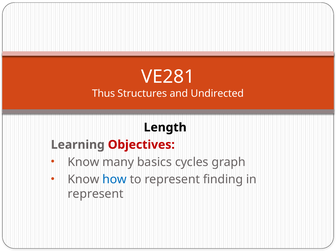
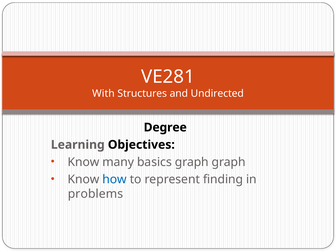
Thus: Thus -> With (103, 93)
Length: Length -> Degree (165, 127)
Objectives colour: red -> black (141, 145)
basics cycles: cycles -> graph (192, 162)
represent: represent -> problems (95, 194)
